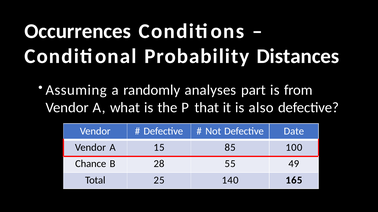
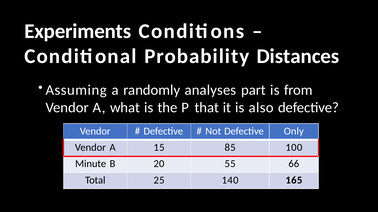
Occurrences: Occurrences -> Experiments (78, 31)
Date: Date -> Only (294, 131)
Chance: Chance -> Minute (91, 164)
28: 28 -> 20 (159, 164)
49: 49 -> 66 (294, 164)
